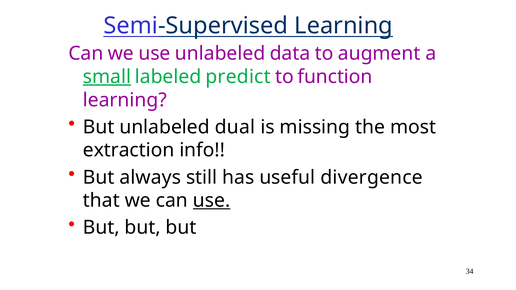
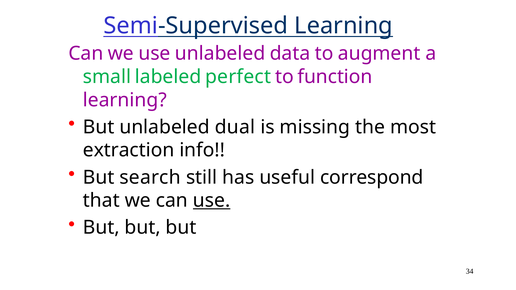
small underline: present -> none (107, 77)
predict: predict -> perfect (238, 77)
always: always -> search (150, 177)
divergence: divergence -> correspond (372, 177)
